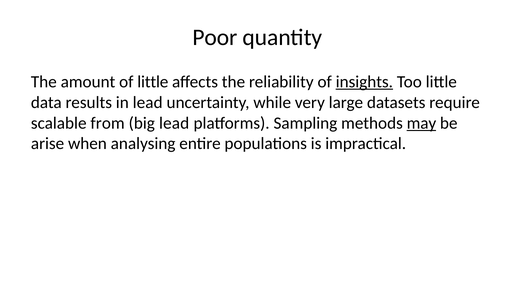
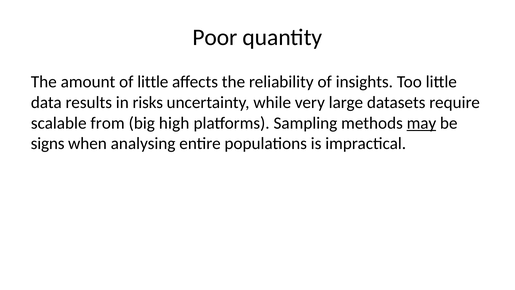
insights underline: present -> none (364, 82)
in lead: lead -> risks (148, 102)
big lead: lead -> high (174, 123)
arise: arise -> signs (48, 143)
